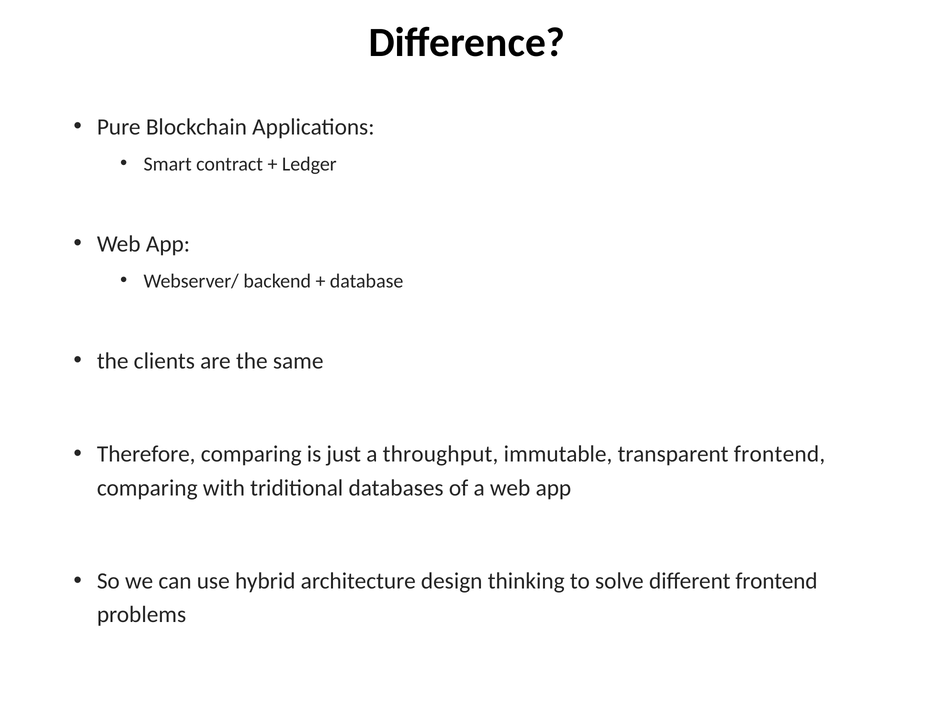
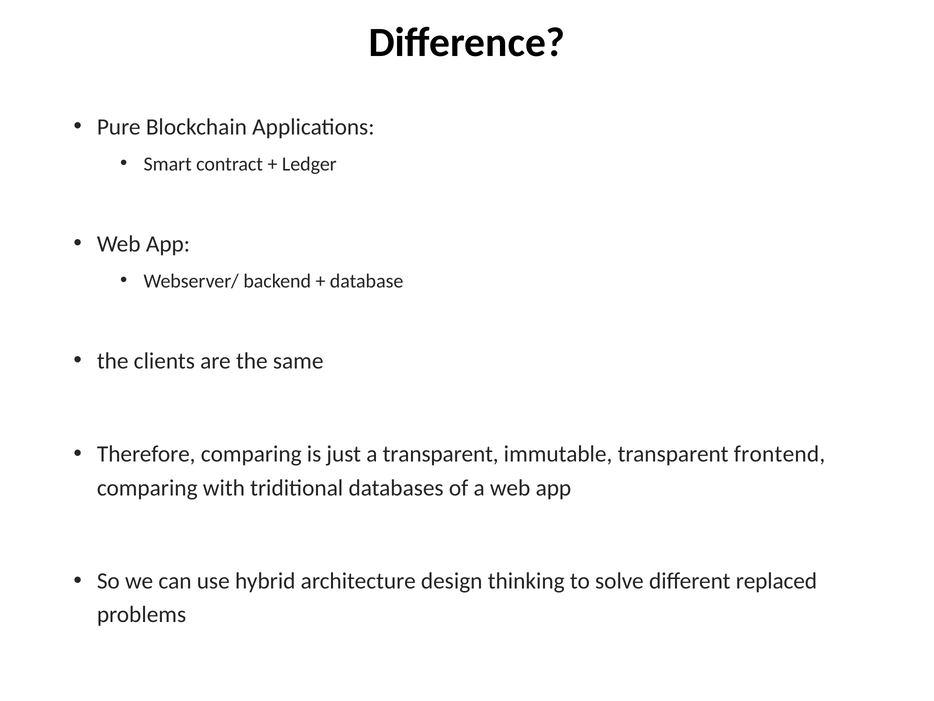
a throughput: throughput -> transparent (441, 454)
different frontend: frontend -> replaced (776, 581)
